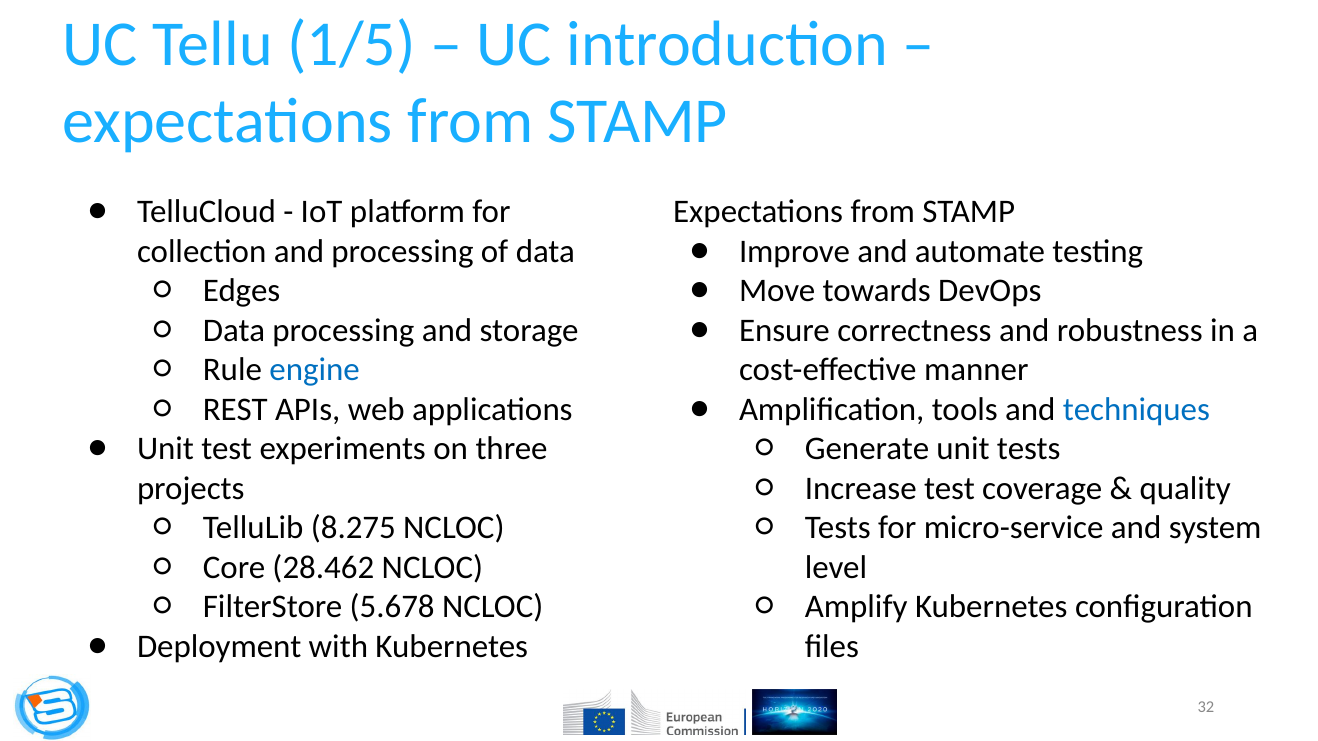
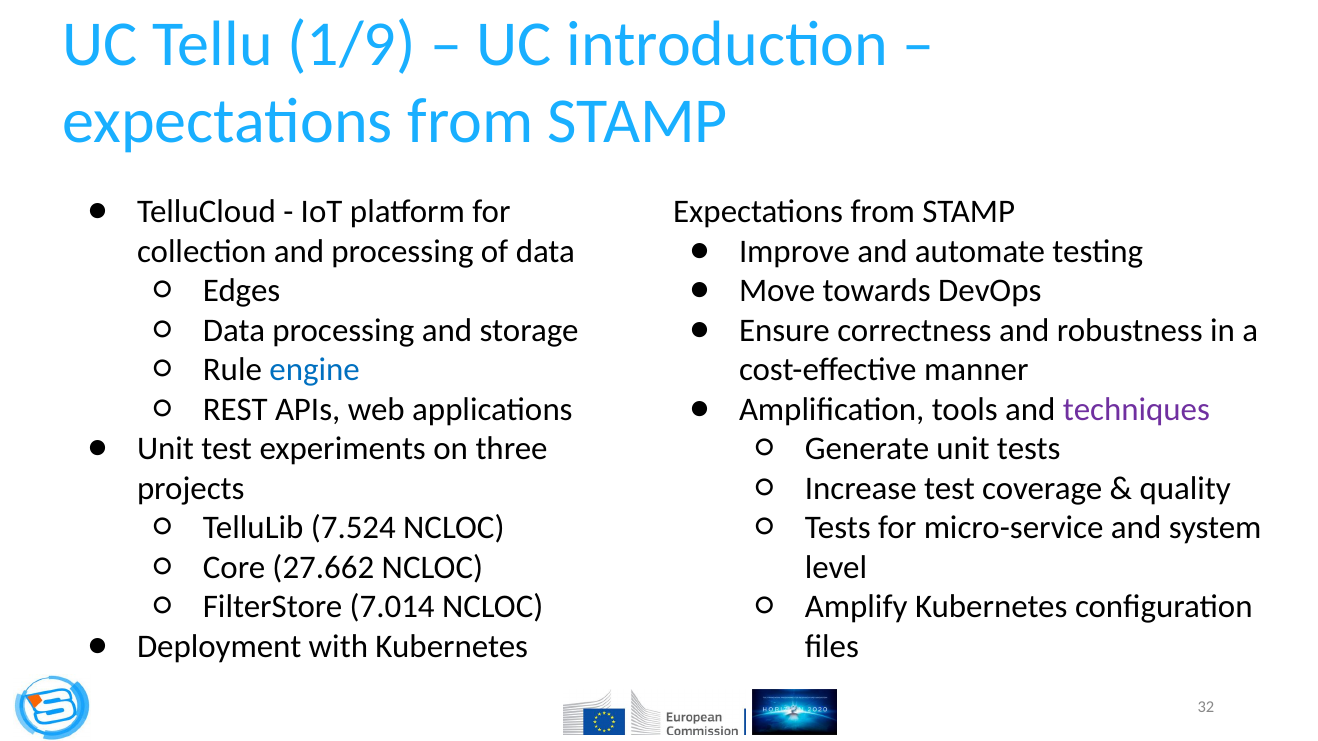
1/5: 1/5 -> 1/9 (352, 44)
techniques colour: blue -> purple (1136, 410)
8.275: 8.275 -> 7.524 (353, 528)
28.462: 28.462 -> 27.662 (323, 568)
5.678: 5.678 -> 7.014 (392, 607)
